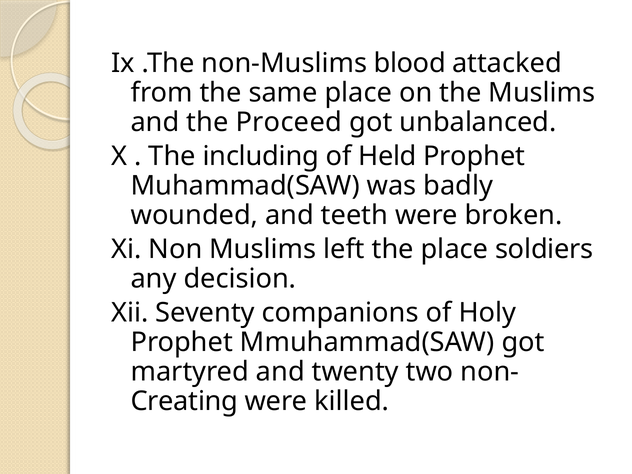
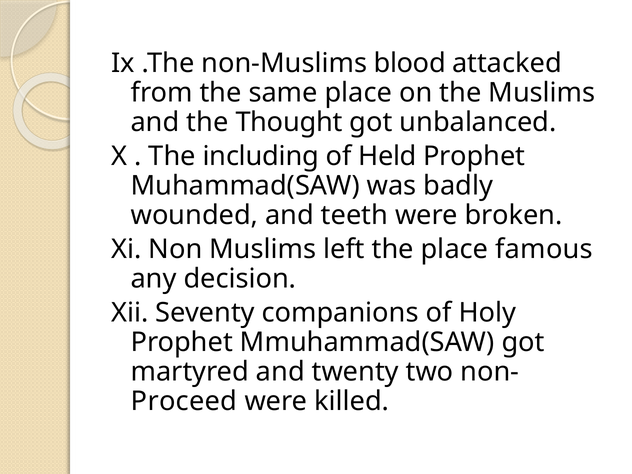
Proceed: Proceed -> Thought (289, 122)
soldiers: soldiers -> famous (544, 249)
Creating: Creating -> Proceed (184, 401)
